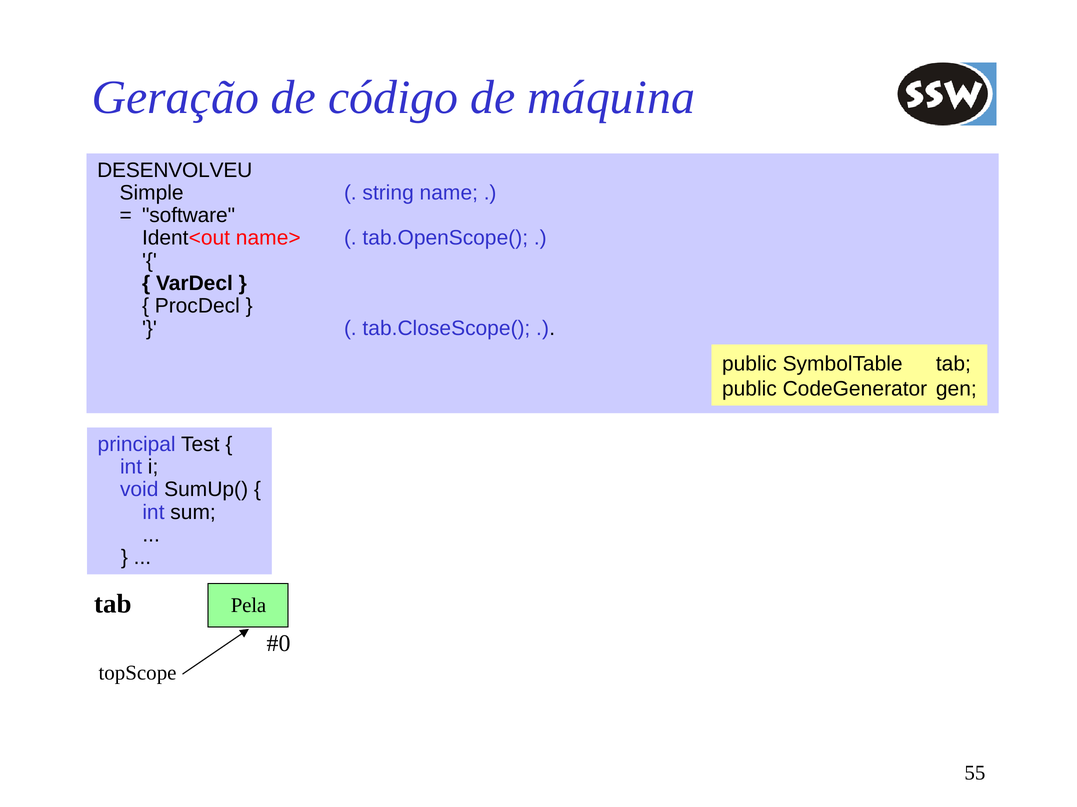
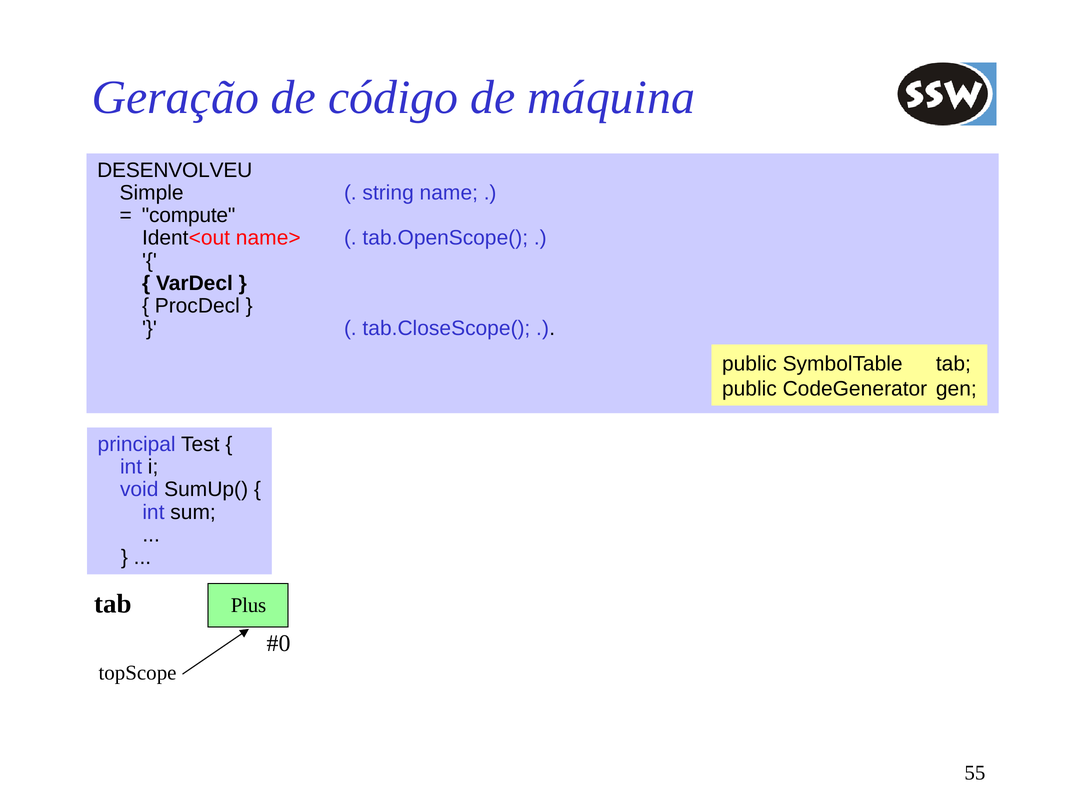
software: software -> compute (189, 216)
Pela: Pela -> Plus (248, 606)
